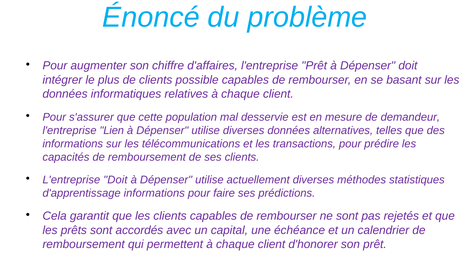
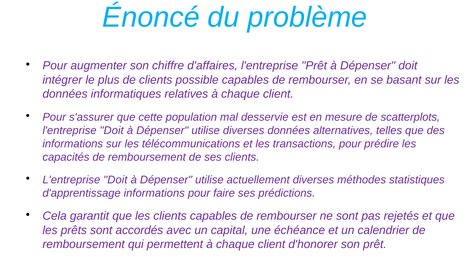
demandeur: demandeur -> scatterplots (410, 117)
Lien: Lien -> Doit (112, 130)
